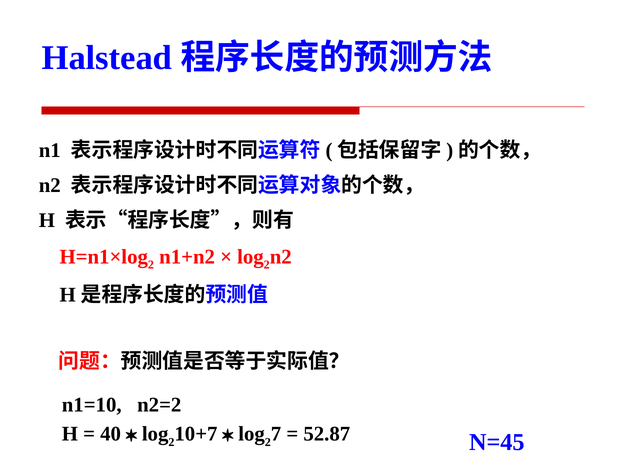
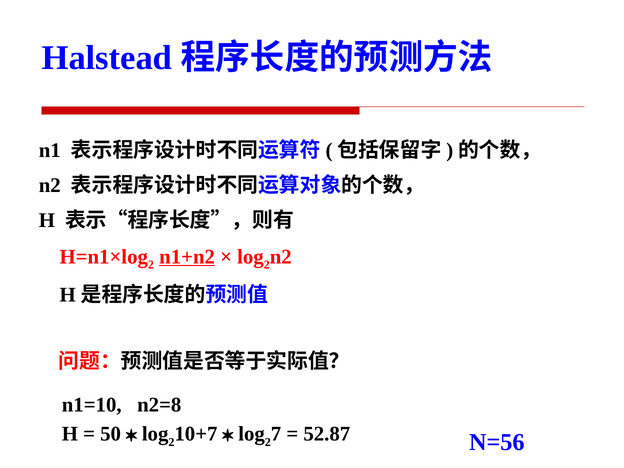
n1+n2 underline: none -> present (187, 257)
n2=2: n2=2 -> n2=8 (159, 405)
40: 40 -> 50 (111, 434)
N=45: N=45 -> N=56 (497, 442)
